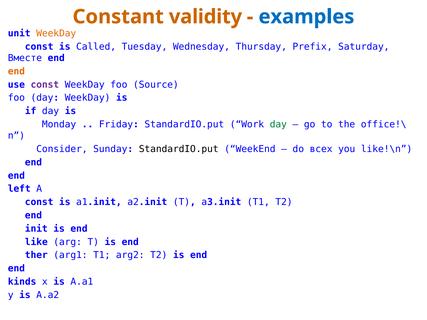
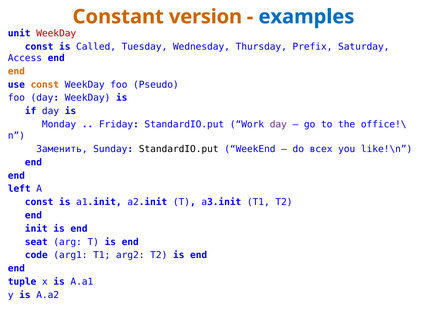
validity: validity -> version (205, 17)
WeekDay colour: orange -> red (56, 33)
Вместе: Вместе -> Access (25, 58)
const colour: purple -> orange (45, 85)
Source: Source -> Pseudo (156, 85)
day colour: green -> purple (278, 124)
Consider: Consider -> Заменить (62, 149)
like: like -> seat (36, 242)
ther: ther -> code (36, 255)
kinds: kinds -> tuple (22, 282)
